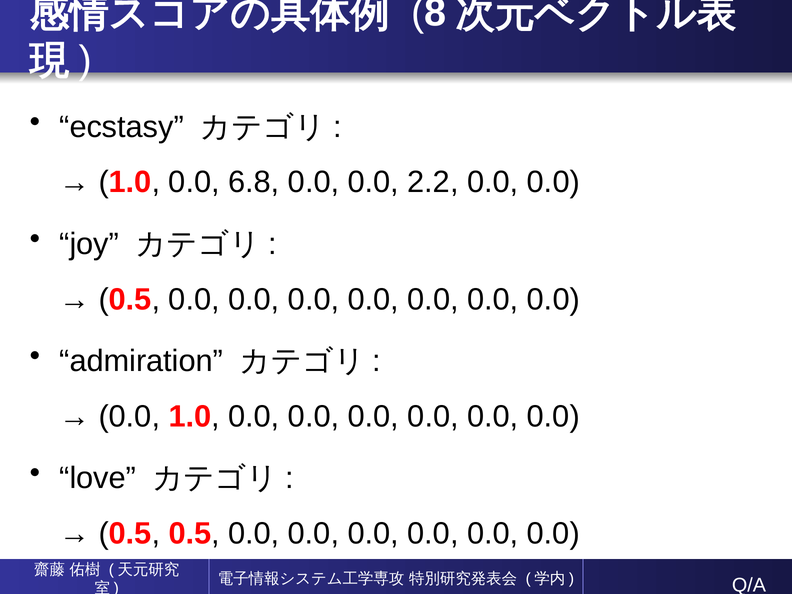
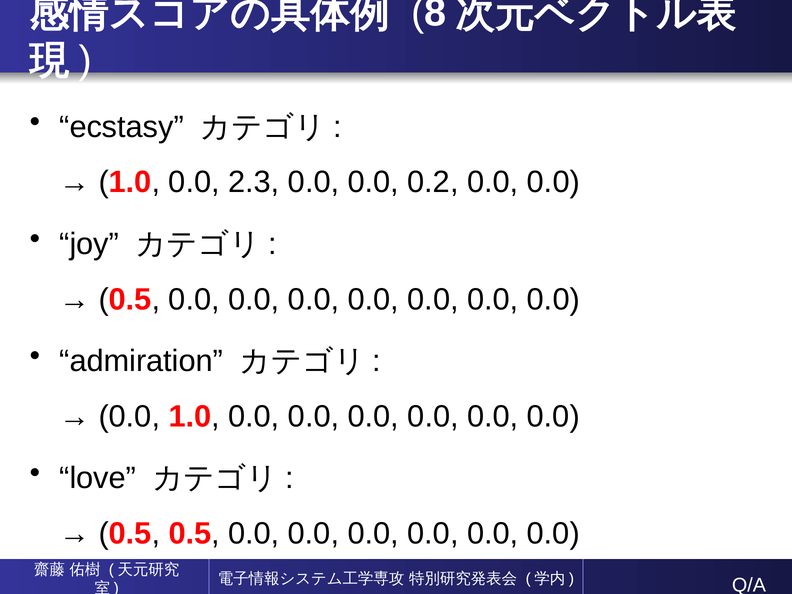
6.8: 6.8 -> 2.3 (254, 182)
2.2: 2.2 -> 0.2 (433, 182)
